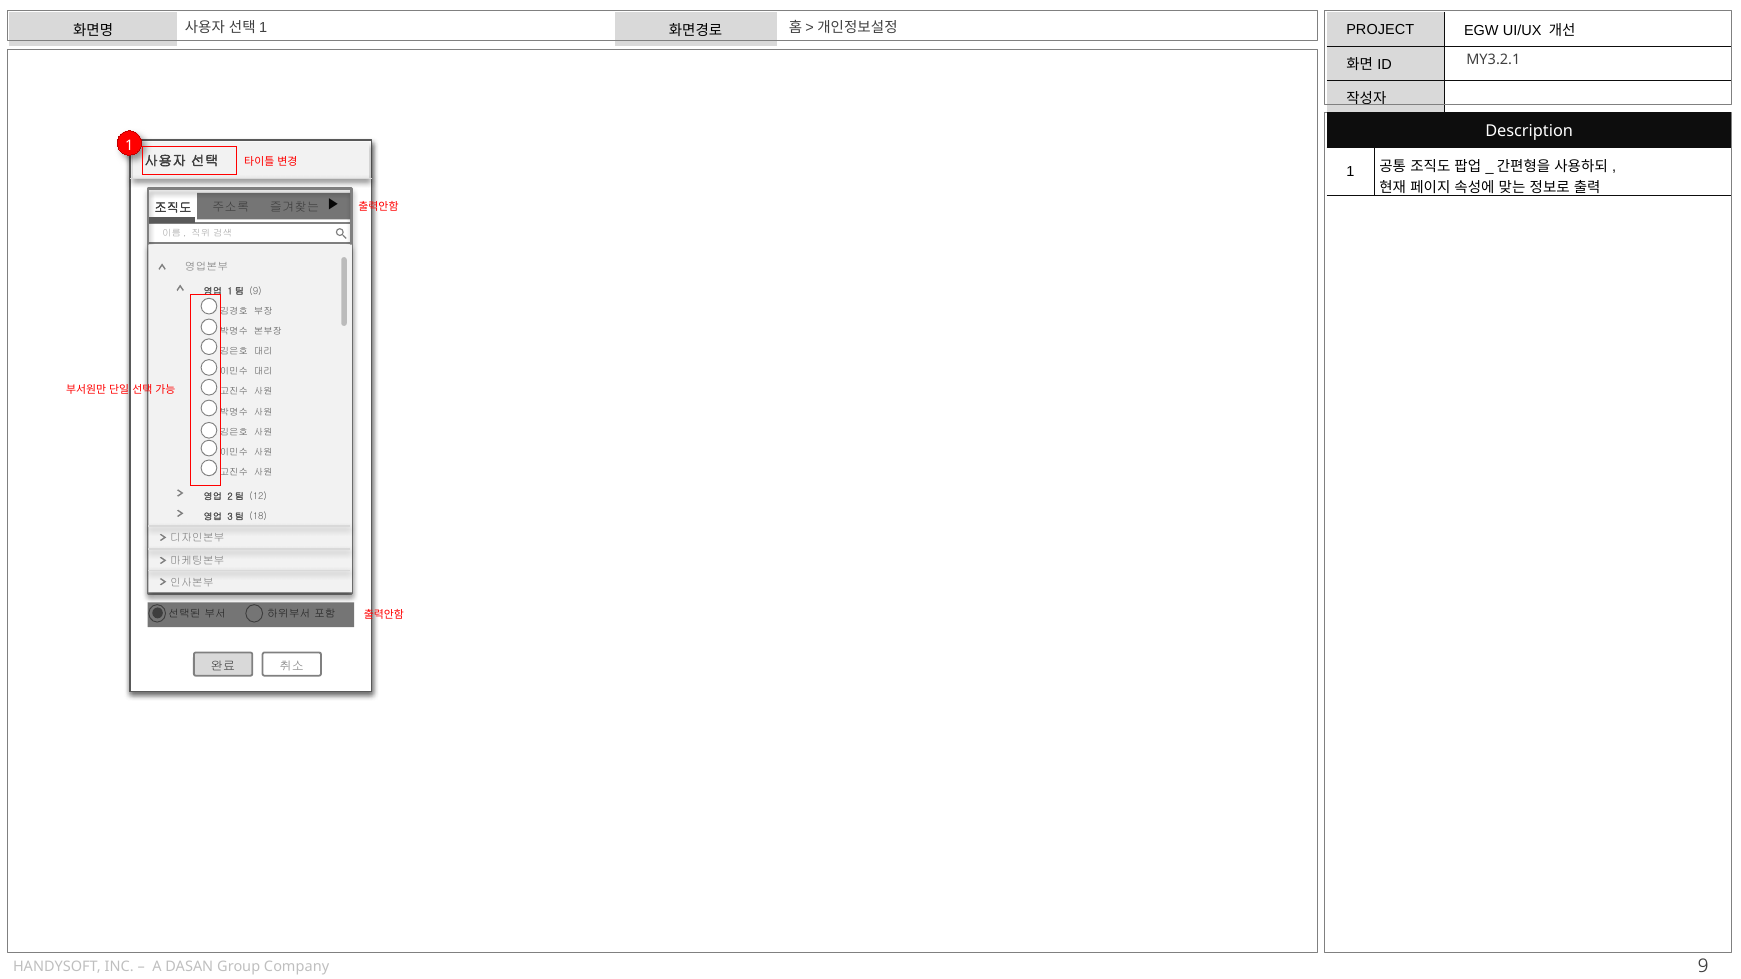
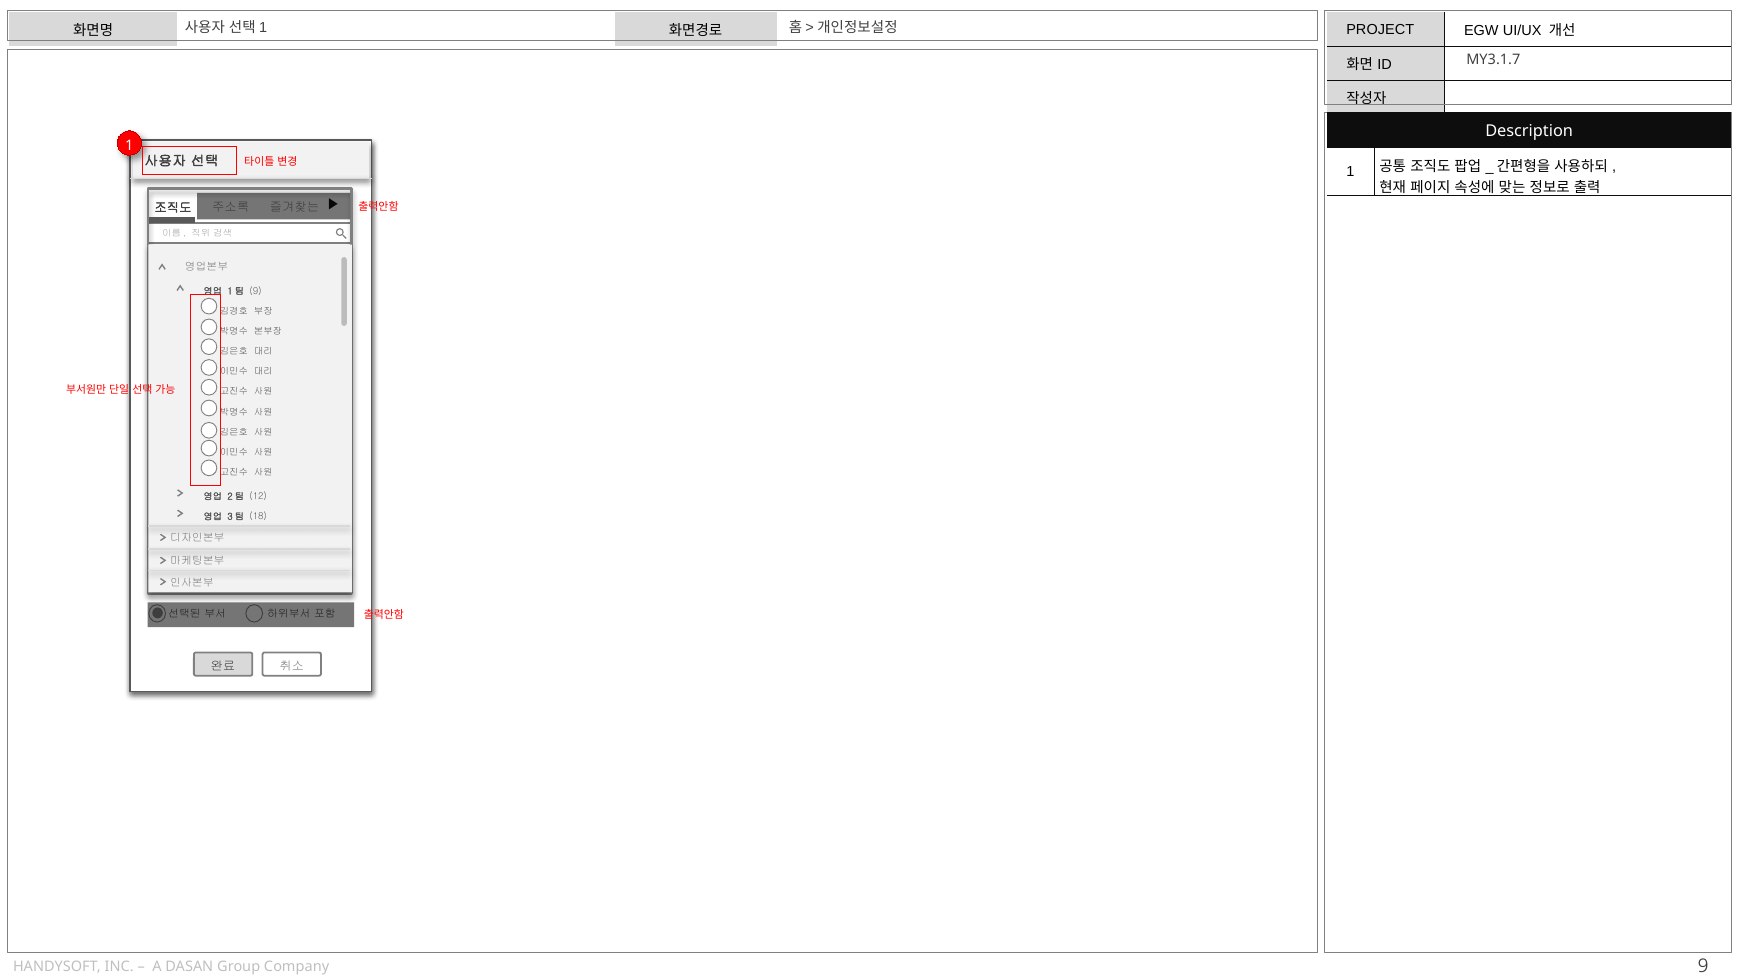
MY3.2.1: MY3.2.1 -> MY3.1.7 (1493, 60)
